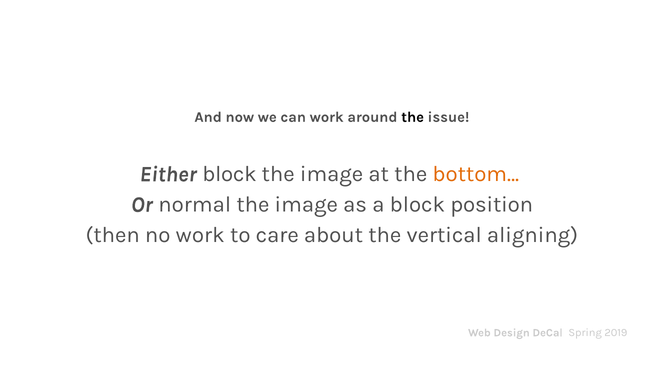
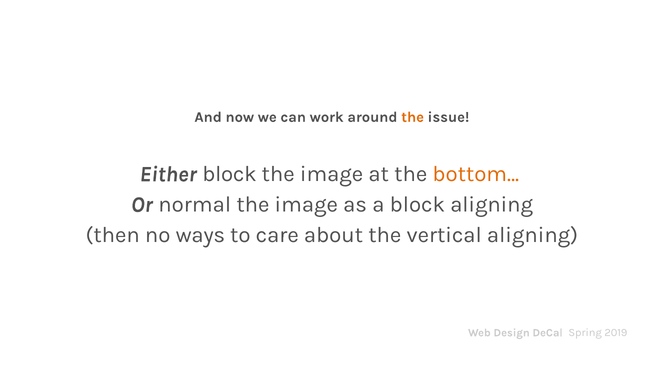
the colour: black -> orange (413, 117)
block position: position -> aligning (492, 205)
no work: work -> ways (200, 235)
